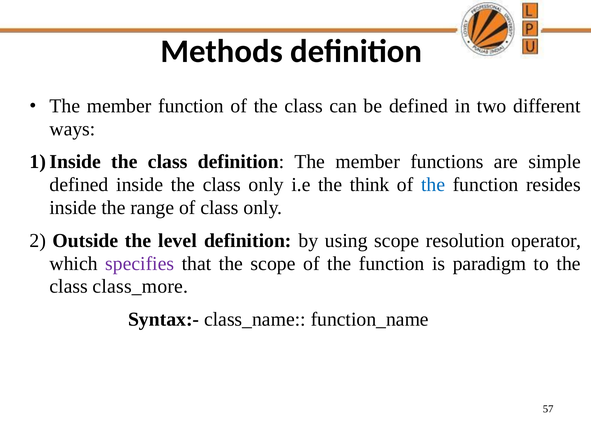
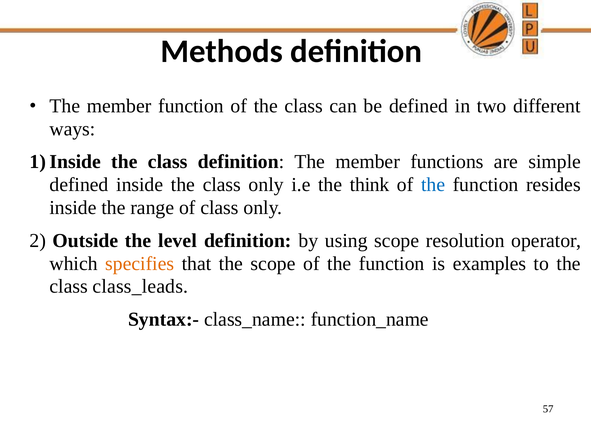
specifies colour: purple -> orange (140, 263)
paradigm: paradigm -> examples (489, 263)
class_more: class_more -> class_leads (140, 286)
